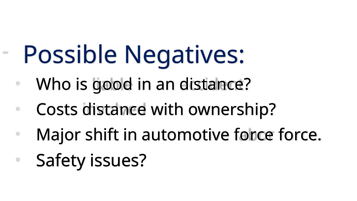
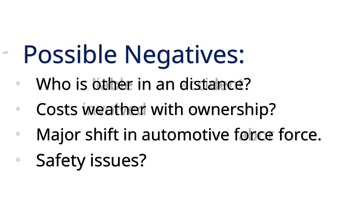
good: good -> other (113, 85)
Costs distance: distance -> weather (114, 110)
